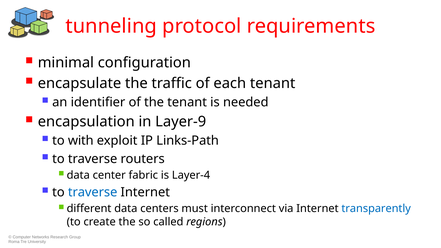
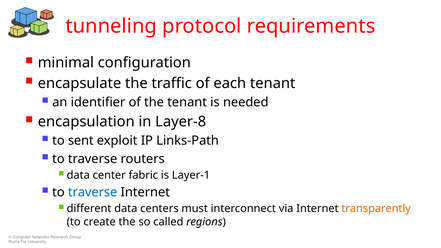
Layer-9: Layer-9 -> Layer-8 (181, 122)
with: with -> sent (81, 141)
Layer-4: Layer-4 -> Layer-1 (191, 175)
transparently colour: blue -> orange (376, 209)
